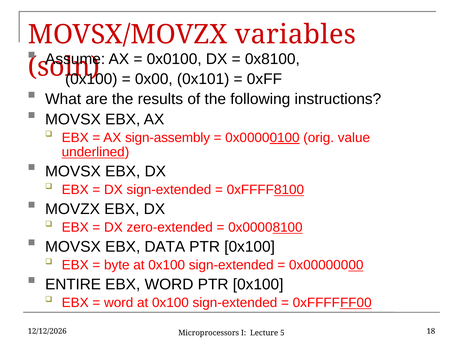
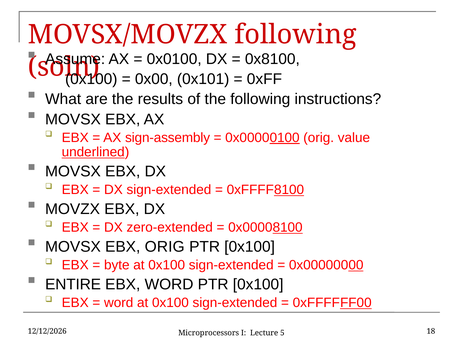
MOVSX/MOVZX variables: variables -> following (296, 34)
EBX DATA: DATA -> ORIG (165, 247)
